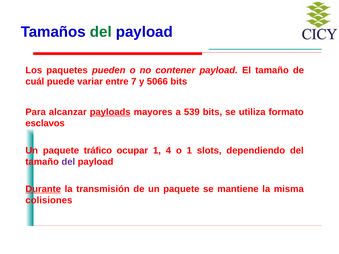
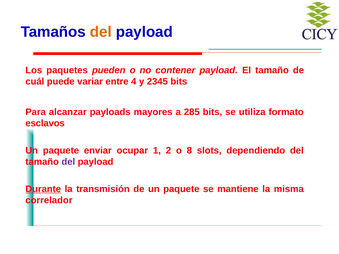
del colour: green -> orange (101, 32)
7: 7 -> 4 (134, 82)
5066: 5066 -> 2345 (157, 82)
payloads underline: present -> none (110, 112)
539: 539 -> 285 (192, 112)
tráfico: tráfico -> enviar (98, 151)
4: 4 -> 2 (168, 151)
o 1: 1 -> 8 (189, 151)
colisiones: colisiones -> correlador (49, 200)
